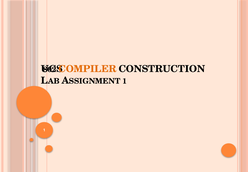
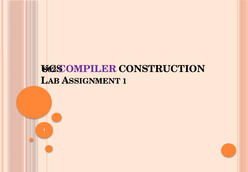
COMPILER colour: orange -> purple (87, 69)
